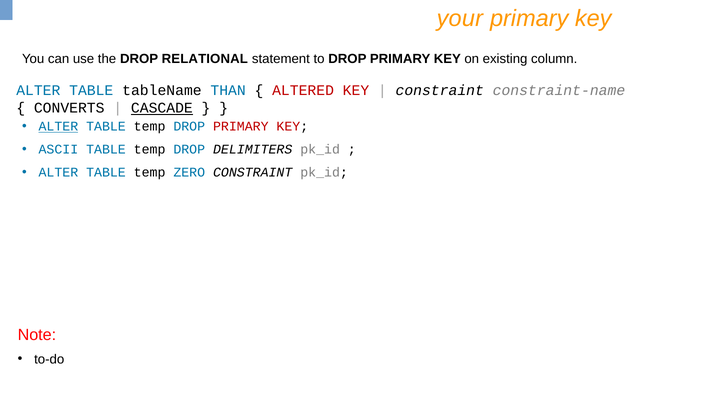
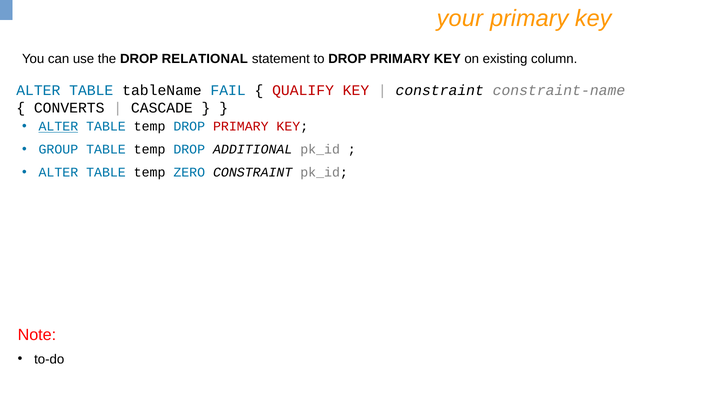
THAN: THAN -> FAIL (228, 90)
ALTERED: ALTERED -> QUALIFY (303, 90)
CASCADE underline: present -> none (162, 108)
ASCII: ASCII -> GROUP (58, 149)
DELIMITERS: DELIMITERS -> ADDITIONAL (253, 149)
